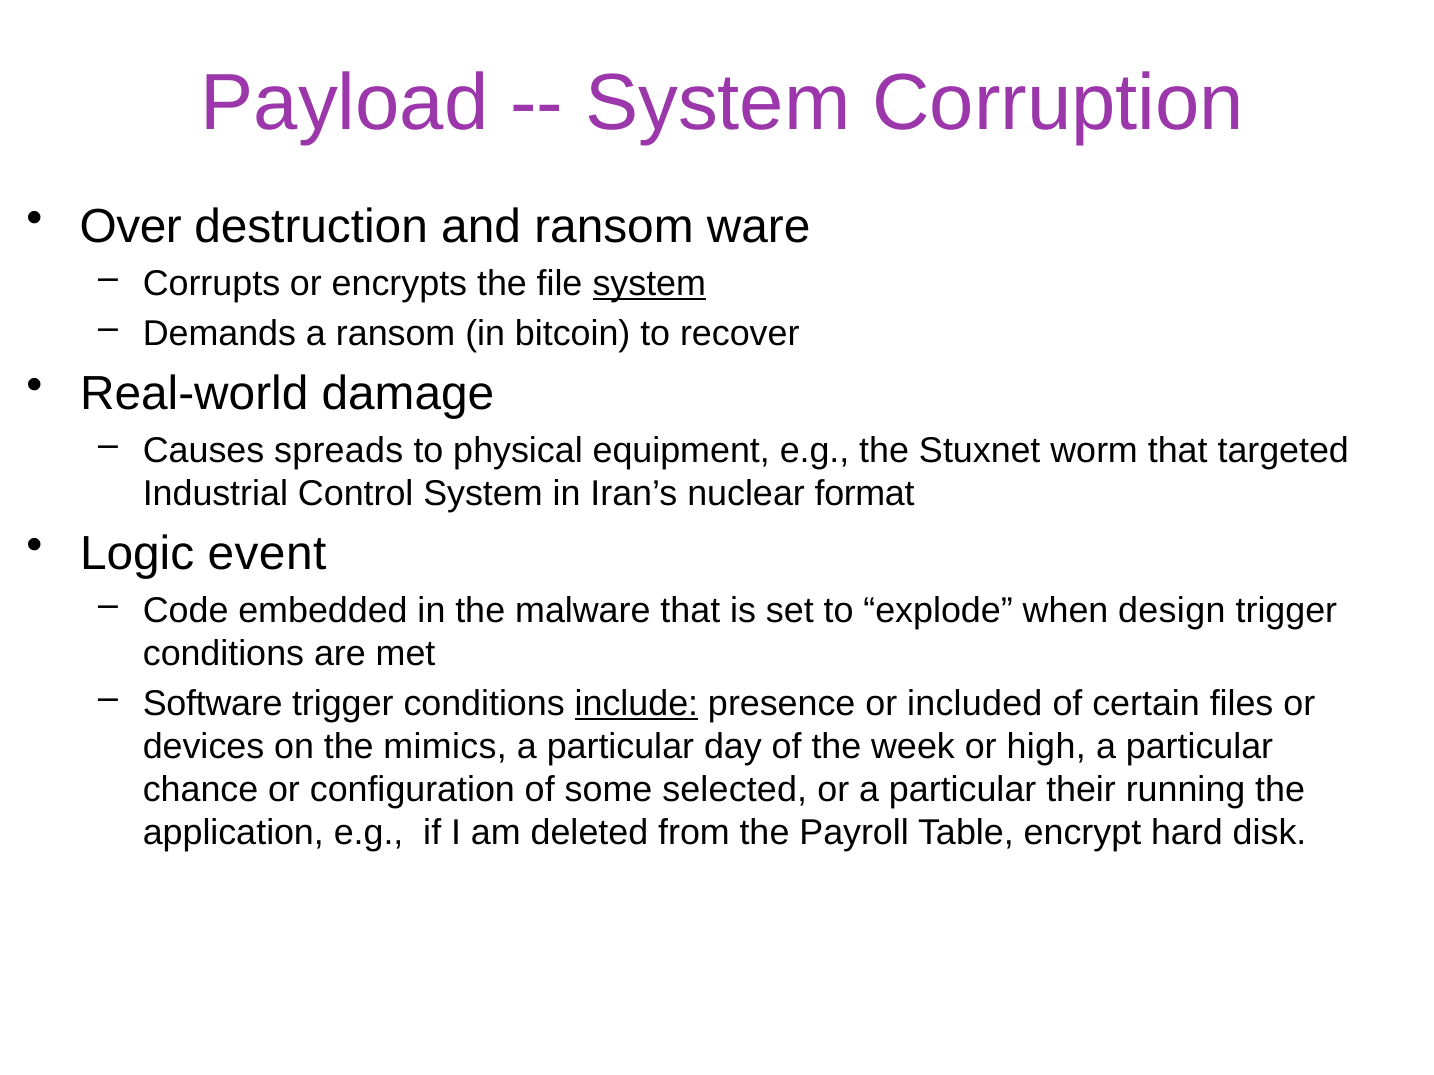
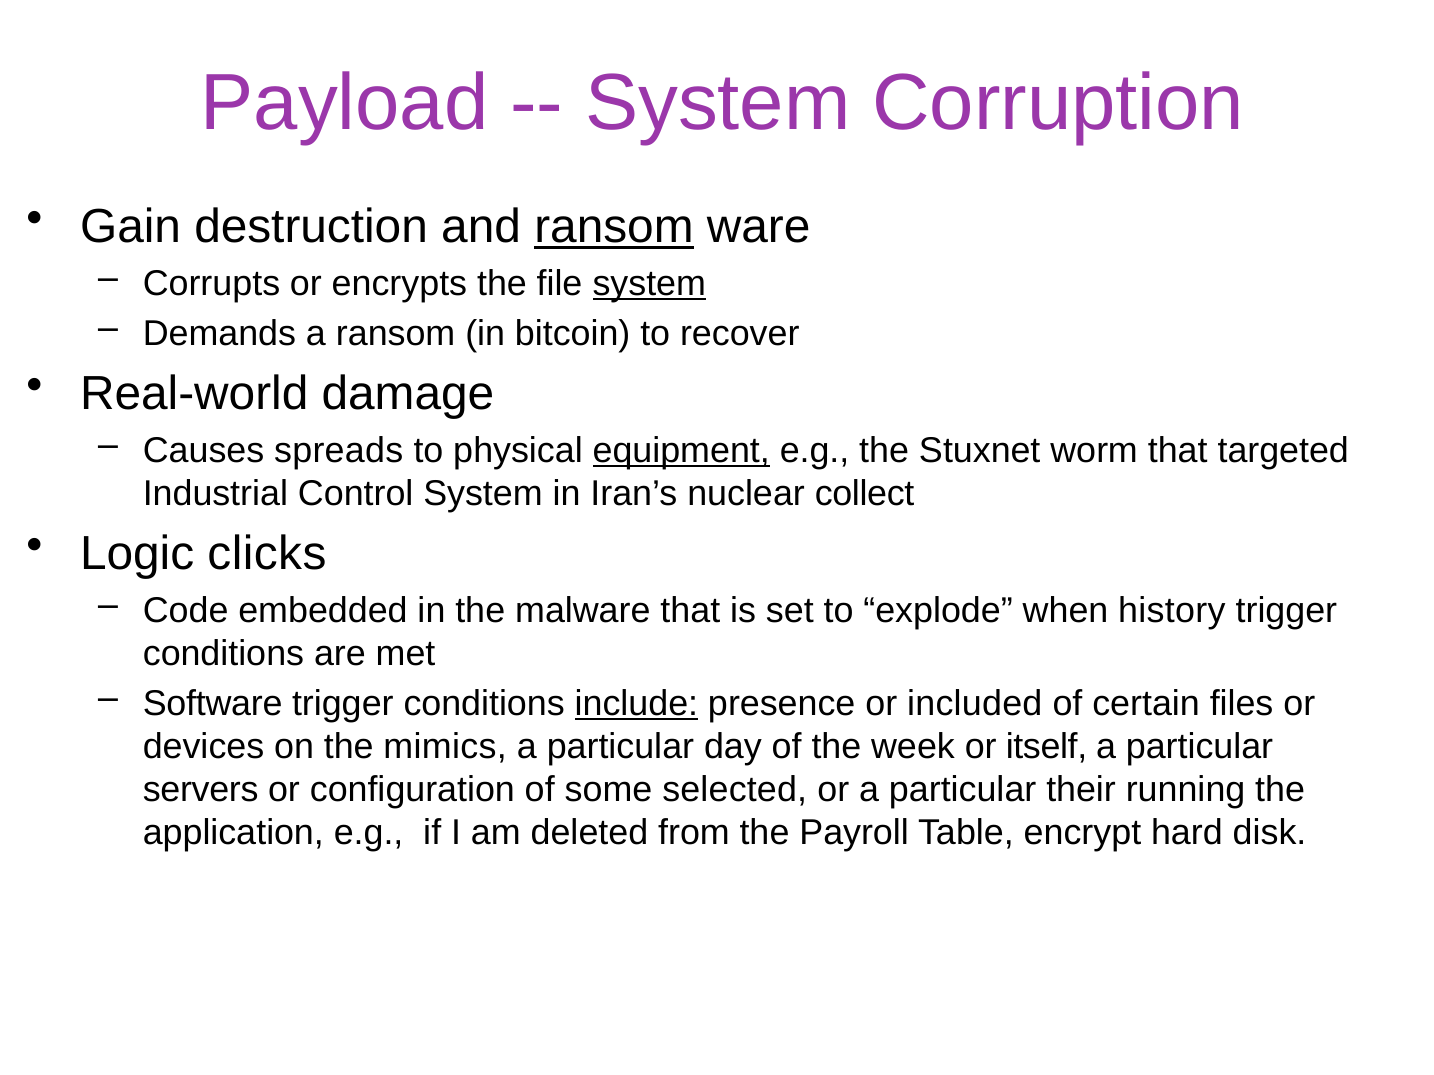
Over: Over -> Gain (131, 227)
ransom underline: none -> present (614, 227)
equipment underline: none -> present (681, 451)
format: format -> collect (865, 494)
event: event -> clicks (267, 554)
design: design -> history (1172, 611)
high: high -> itself (1047, 747)
chance: chance -> servers (201, 790)
